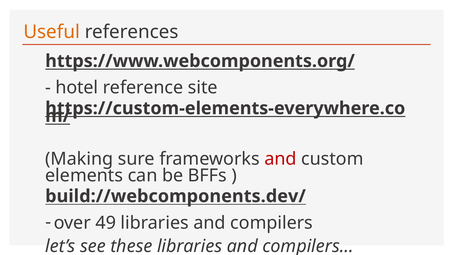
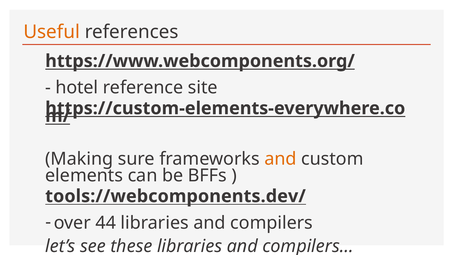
and colour: red -> orange (280, 159)
build://webcomponents.dev/: build://webcomponents.dev/ -> tools://webcomponents.dev/ (175, 196)
49: 49 -> 44 (106, 223)
